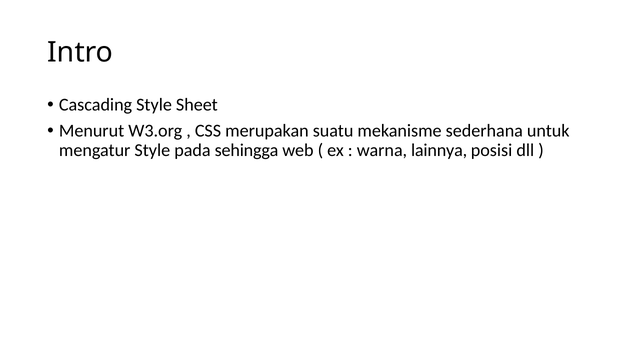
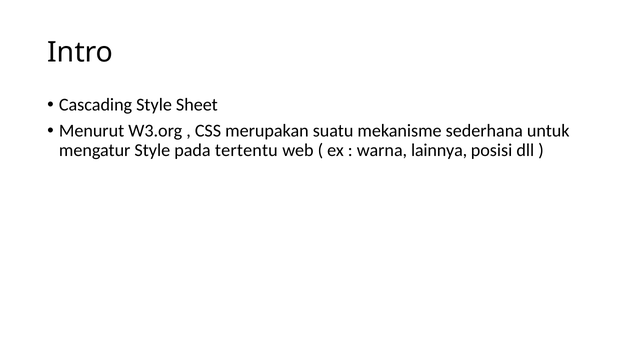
sehingga: sehingga -> tertentu (246, 151)
